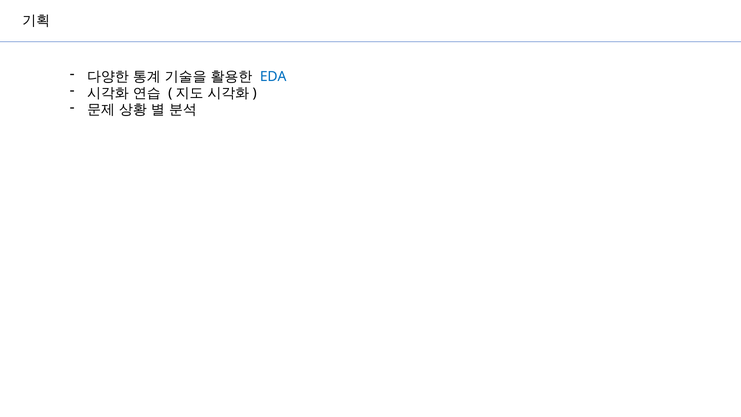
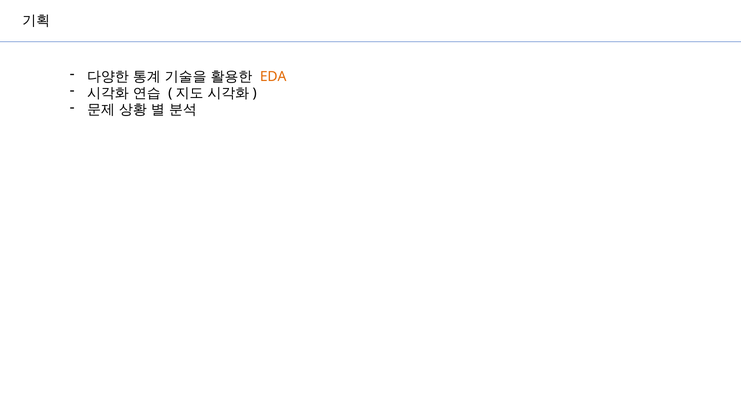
EDA colour: blue -> orange (273, 76)
